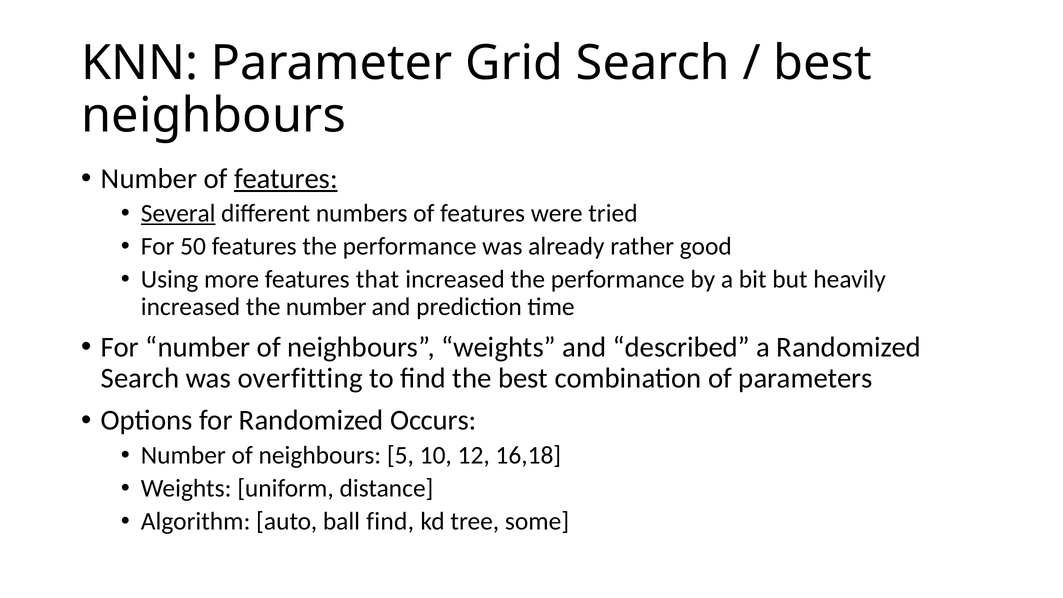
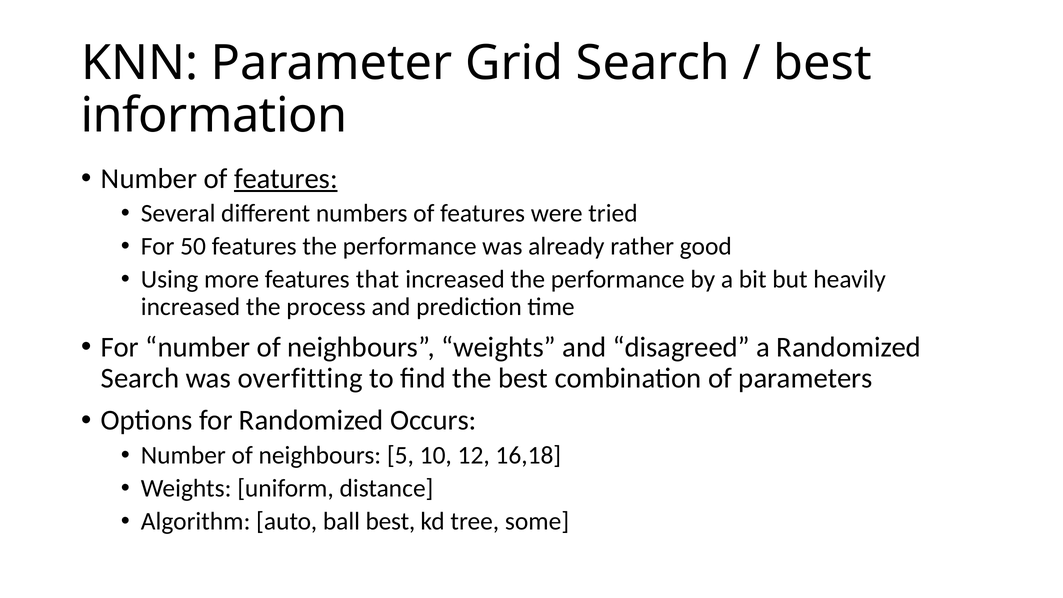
neighbours: neighbours -> information (214, 116)
Several underline: present -> none (178, 213)
the number: number -> process (326, 307)
described: described -> disagreed (681, 347)
ball find: find -> best (390, 521)
